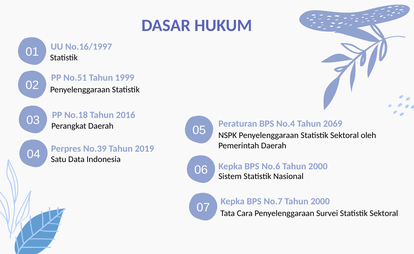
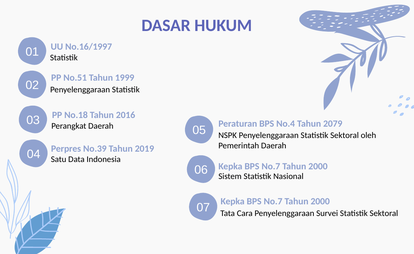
2069: 2069 -> 2079 (333, 124)
No.6: No.6 -> No.7 (271, 167)
